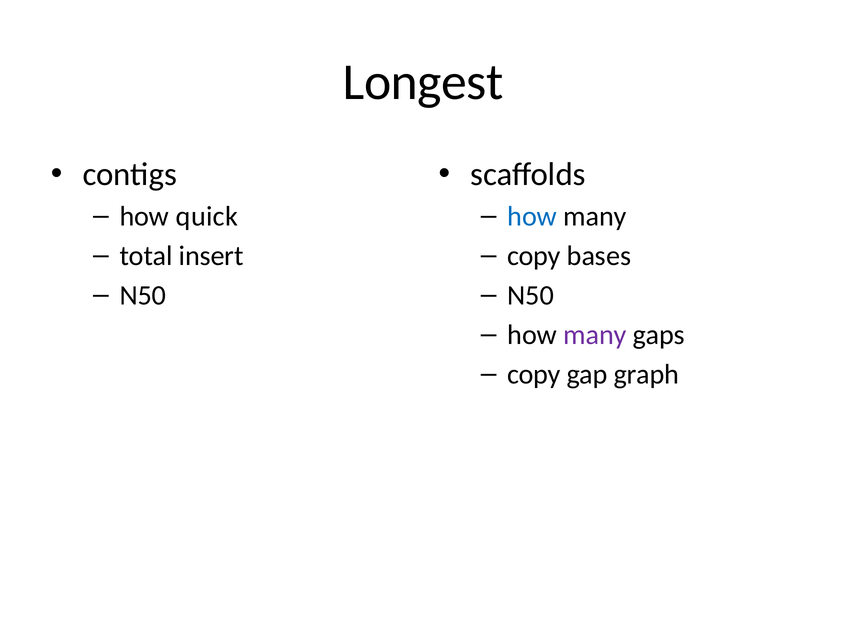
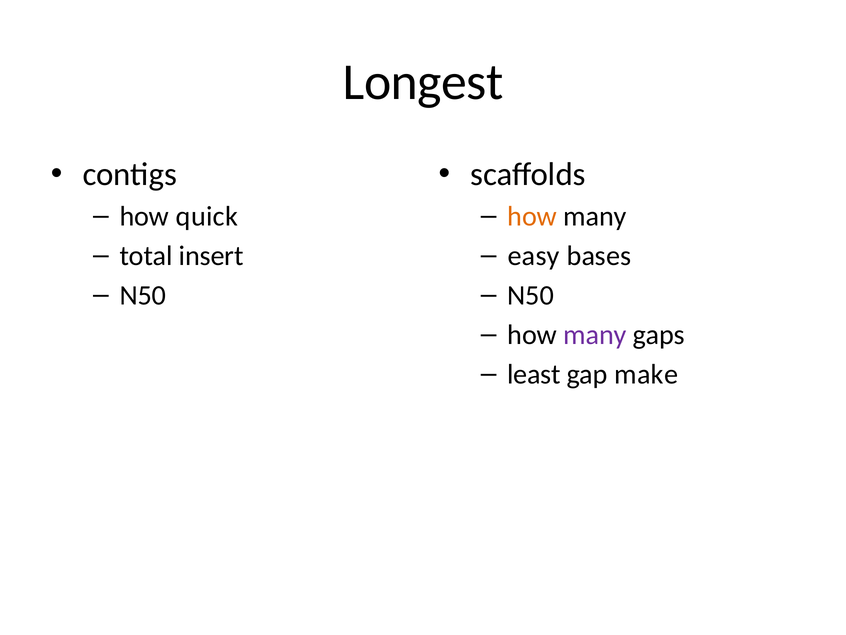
how colour: blue -> orange (532, 216)
copy: copy -> easy (534, 256)
copy: copy -> least (534, 374)
graph: graph -> make (646, 374)
